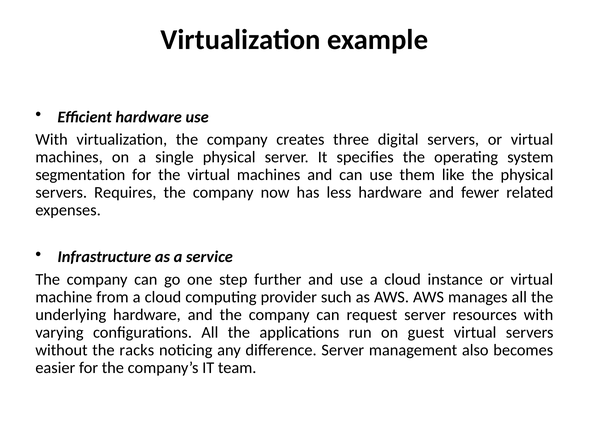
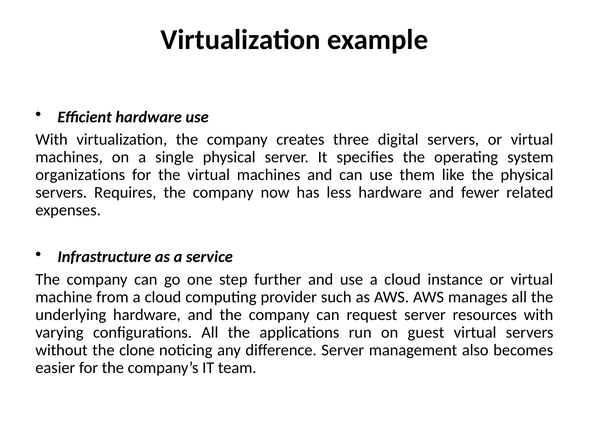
segmentation: segmentation -> organizations (80, 175)
racks: racks -> clone (137, 350)
